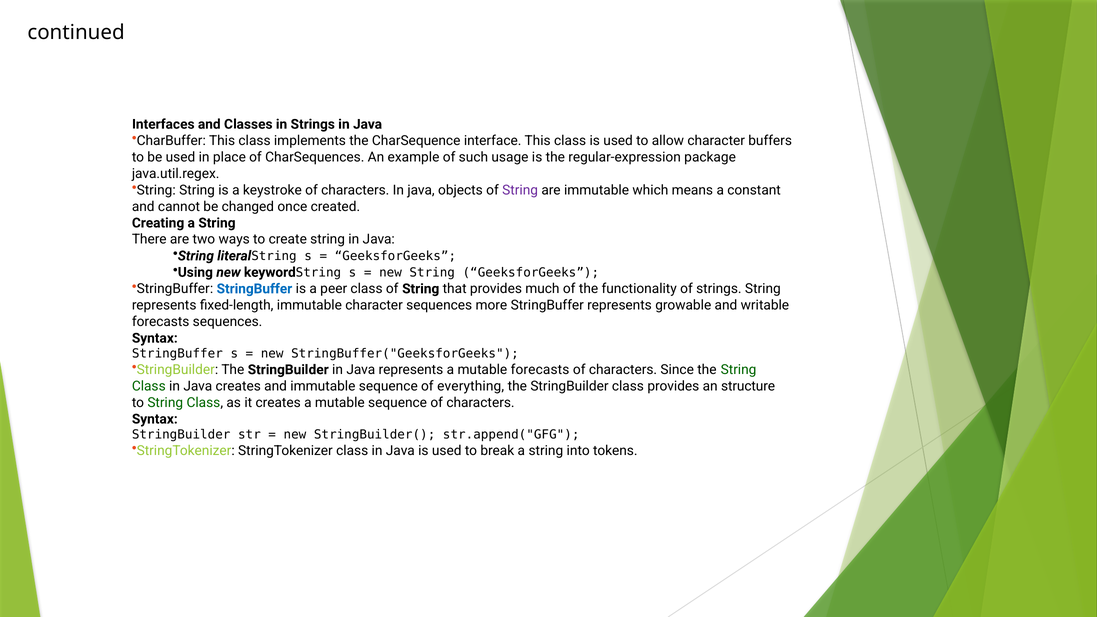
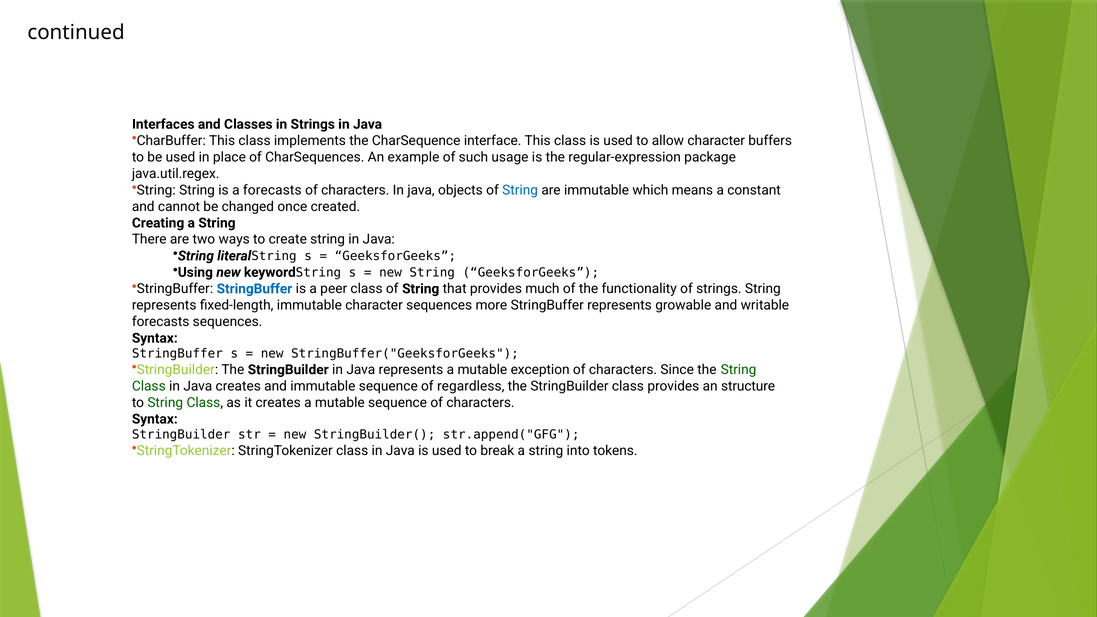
a keystroke: keystroke -> forecasts (272, 190)
String colour: purple -> blue (520, 190)
mutable forecasts: forecasts -> exception (540, 370)
everything: everything -> regardless (471, 386)
